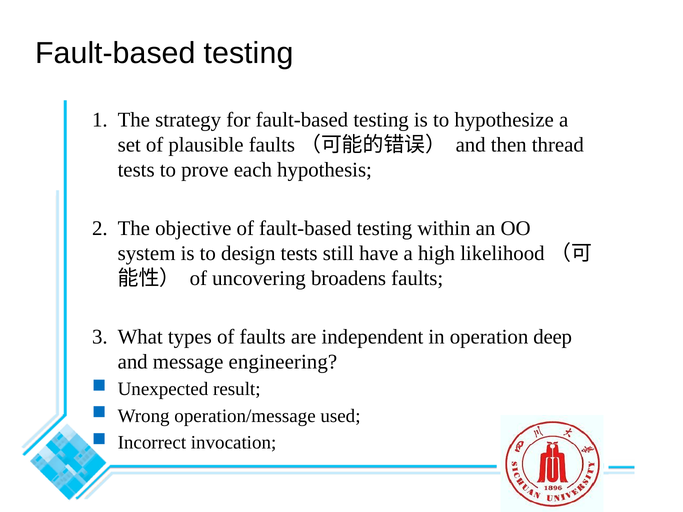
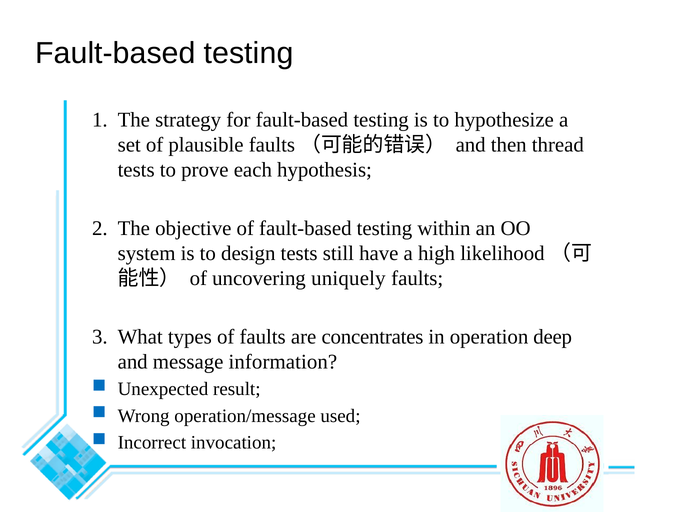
broadens: broadens -> uniquely (348, 278)
independent: independent -> concentrates (372, 337)
engineering: engineering -> information (283, 362)
